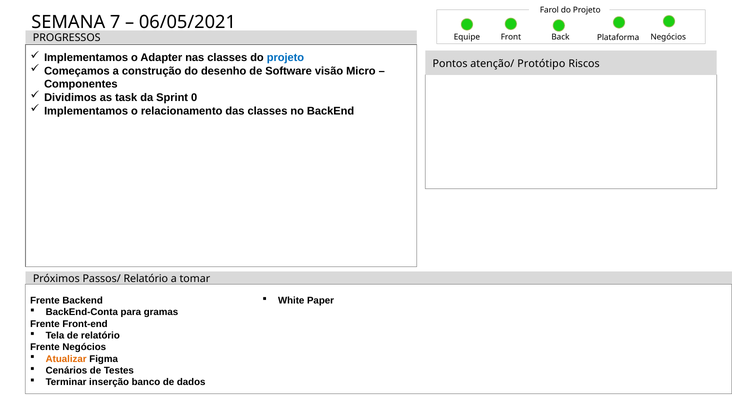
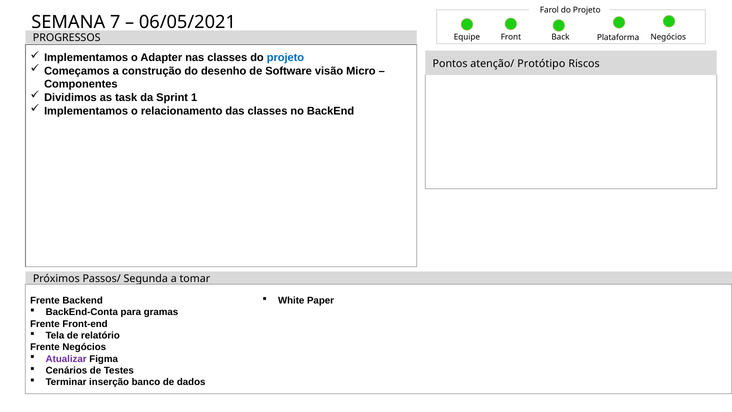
0: 0 -> 1 (194, 98)
Passos/ Relatório: Relatório -> Segunda (146, 278)
Atualizar colour: orange -> purple (66, 359)
